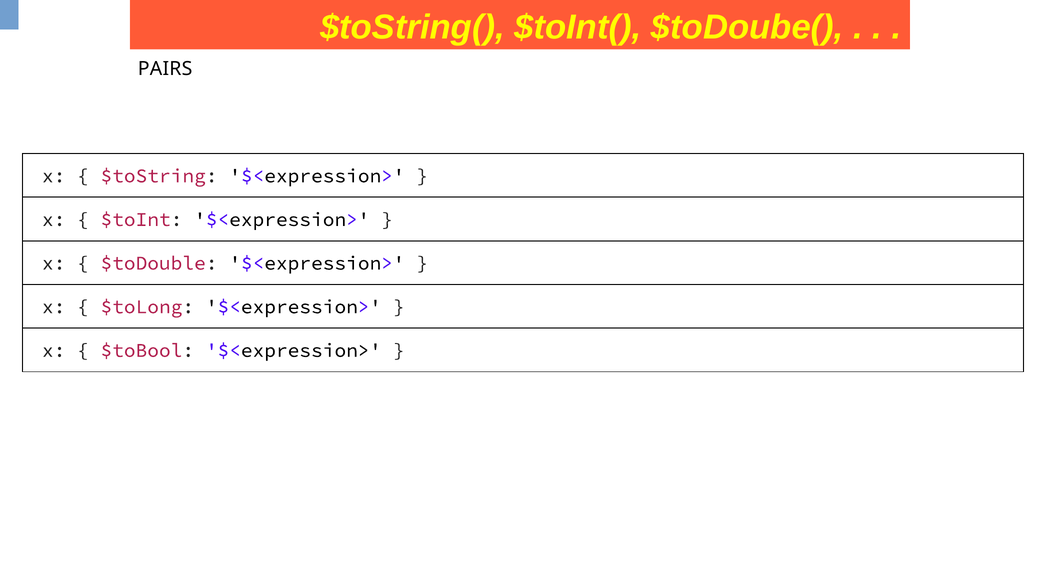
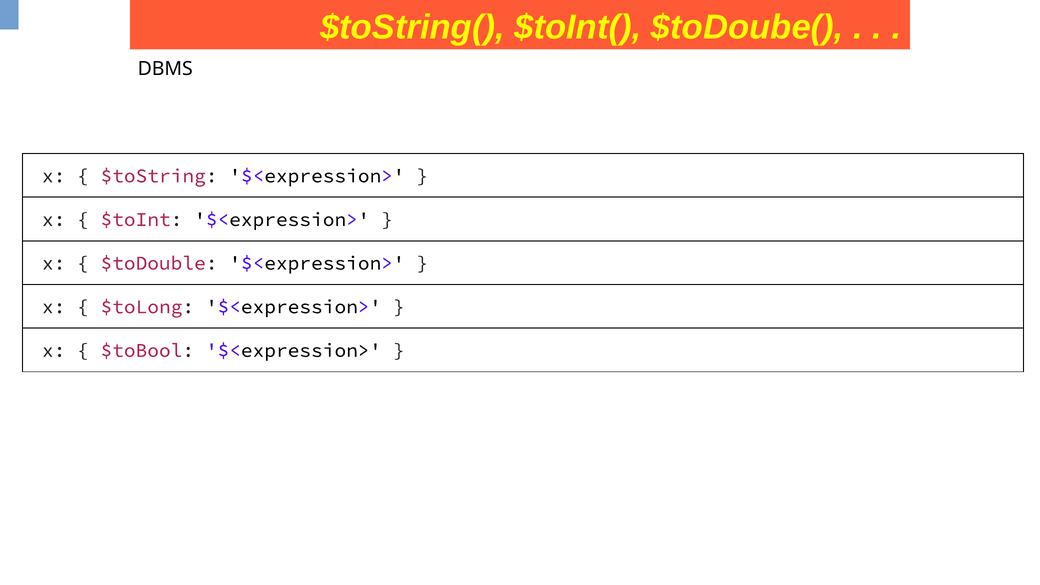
PAIRS: PAIRS -> DBMS (165, 69)
